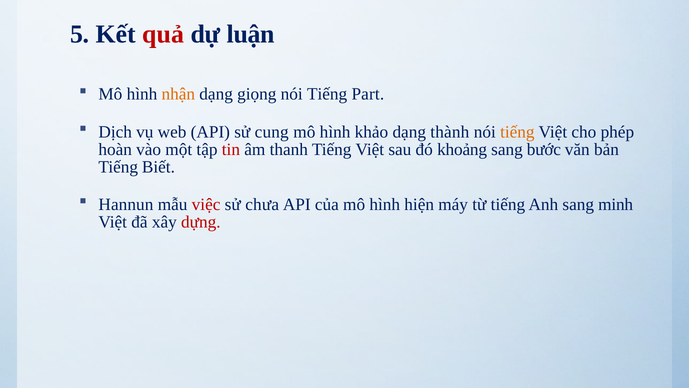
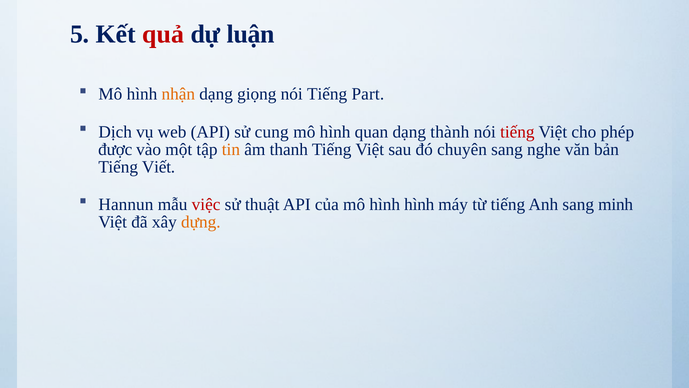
khảo: khảo -> quan (371, 132)
tiếng colour: orange -> red (517, 132)
hoàn: hoàn -> được (115, 149)
tin colour: red -> orange (231, 149)
khoảng: khoảng -> chuyên (462, 149)
bước: bước -> nghe (544, 149)
Biết: Biết -> Viết (159, 167)
chưa: chưa -> thuật (262, 204)
hình hiện: hiện -> hình (419, 204)
dựng colour: red -> orange (201, 222)
